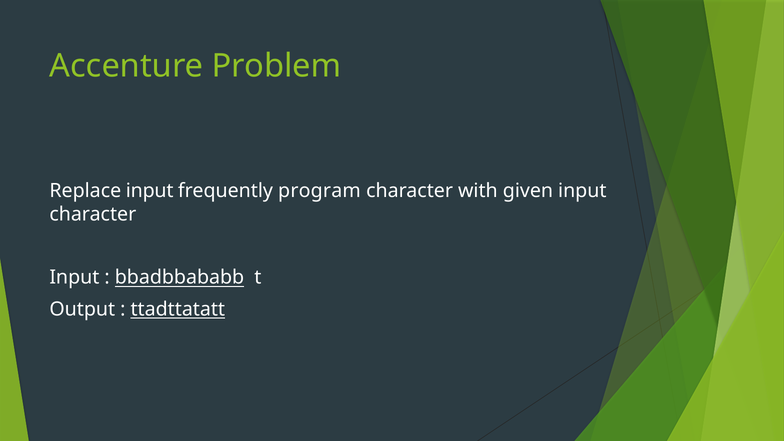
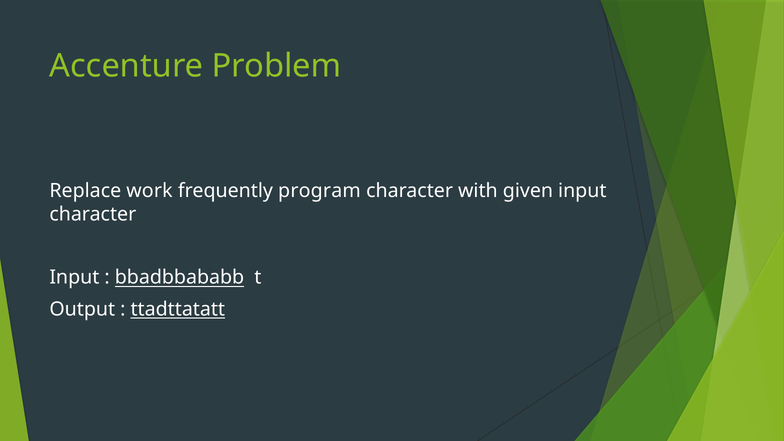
Replace input: input -> work (149, 191)
